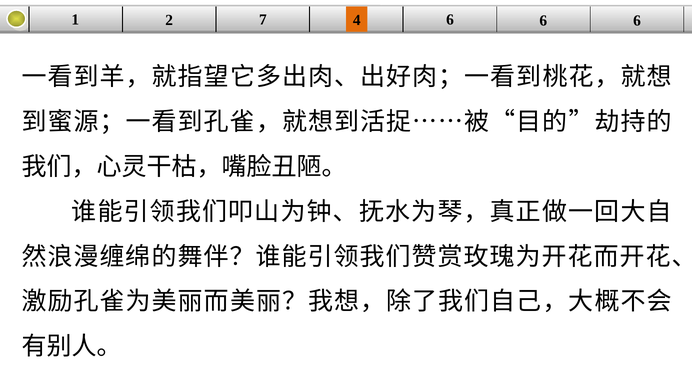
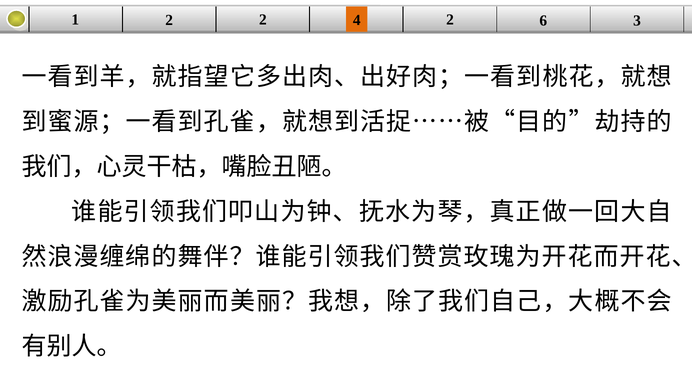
2 7: 7 -> 2 (263, 20)
4 6: 6 -> 2 (450, 20)
6: 6 -> 3 (637, 21)
